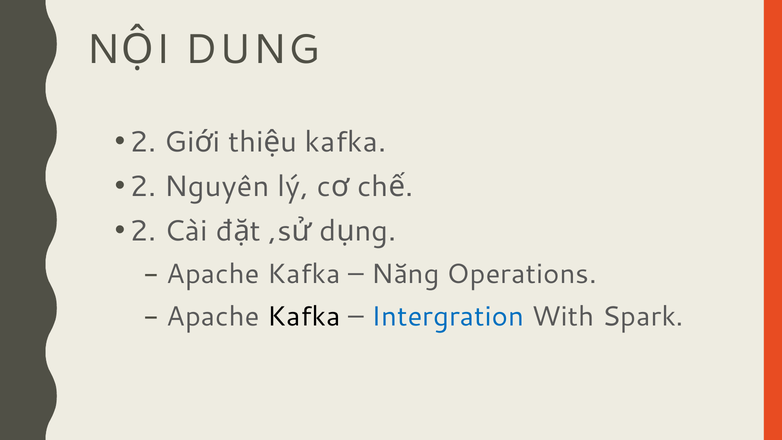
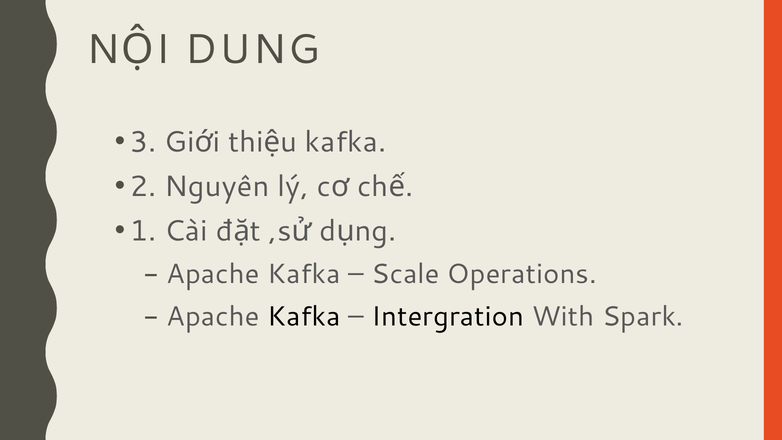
2: 2 -> 3 (143, 142)
2: 2 -> 1 (143, 231)
Năng: Năng -> Scale (406, 274)
Intergration colour: blue -> black (448, 316)
